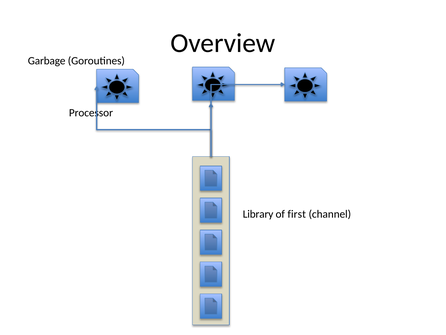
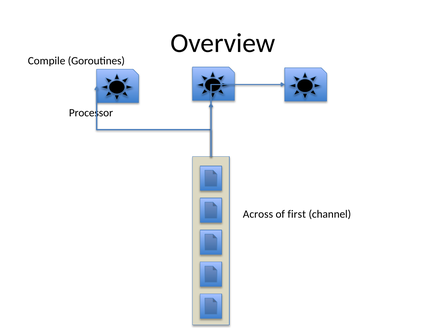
Garbage: Garbage -> Compile (47, 61)
Library: Library -> Across (258, 214)
